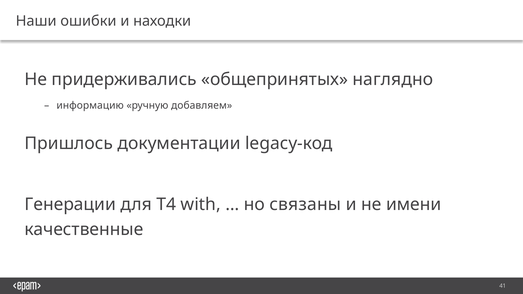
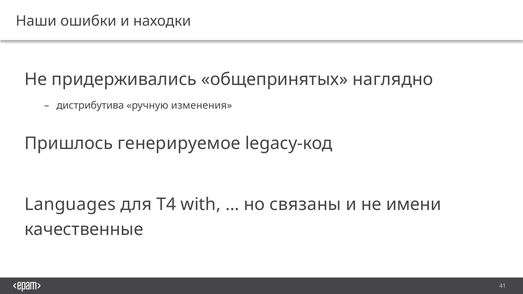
информацию: информацию -> дистрибутива (90, 106)
добавляем: добавляем -> изменения (202, 106)
документации: документации -> генерируемое (179, 144)
Генерации: Генерации -> Languages (70, 205)
